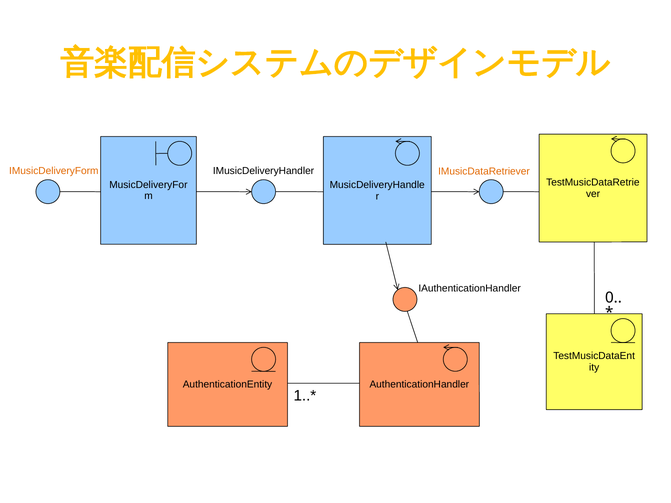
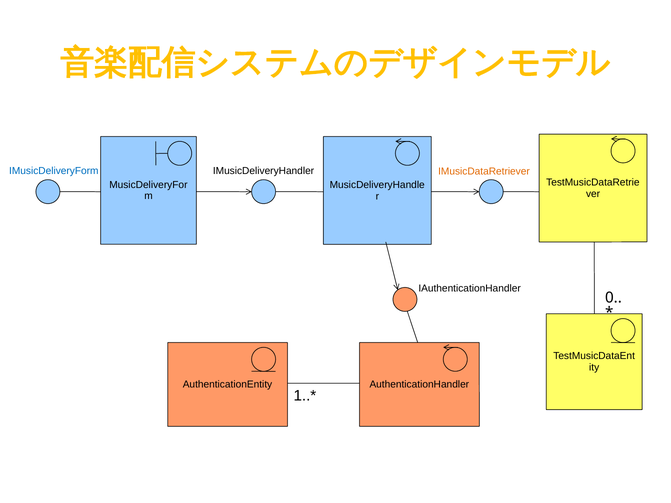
IMusicDeliveryForm colour: orange -> blue (54, 171)
